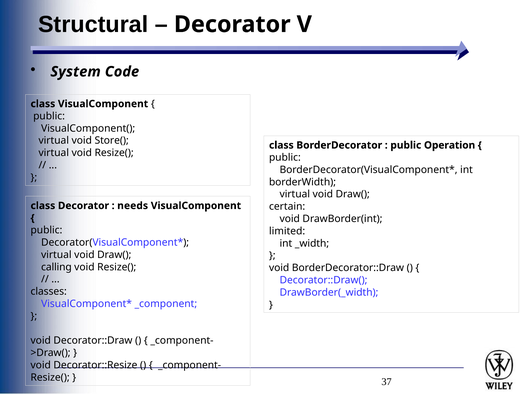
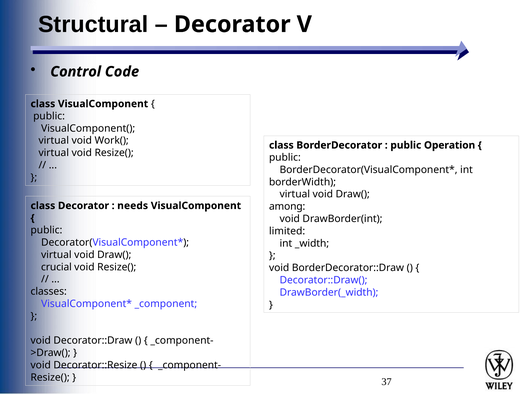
System: System -> Control (76, 72)
Store(: Store( -> Work( (112, 141)
certain: certain -> among (287, 206)
calling: calling -> crucial (56, 267)
